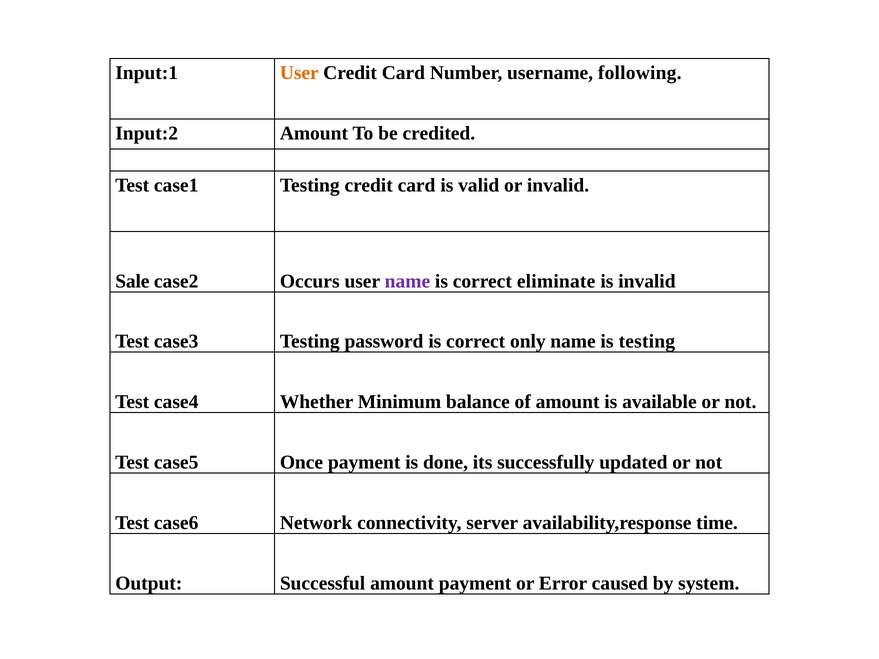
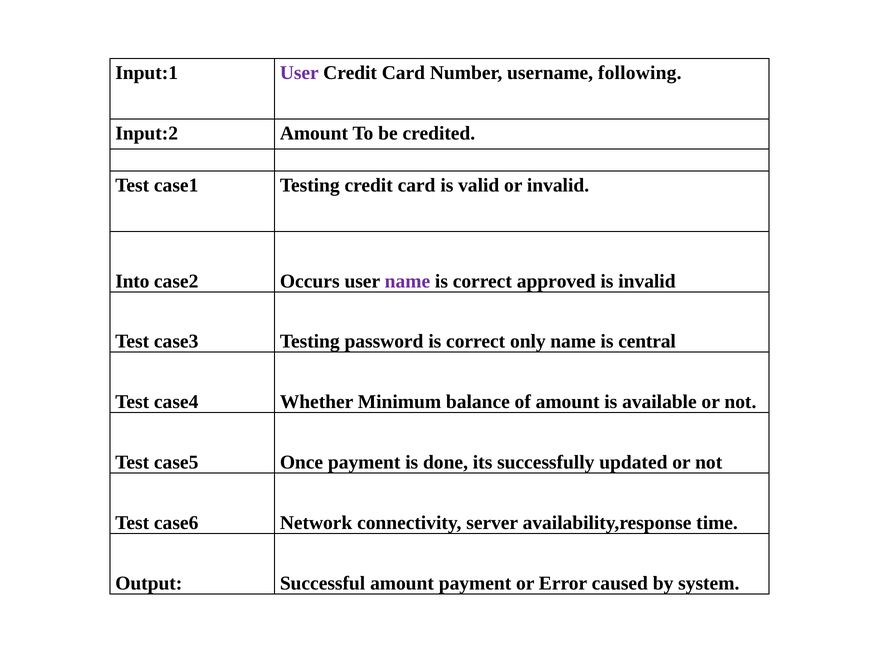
User colour: orange -> purple (299, 73)
Sale: Sale -> Into (132, 281)
eliminate: eliminate -> approved (556, 281)
is testing: testing -> central (647, 342)
